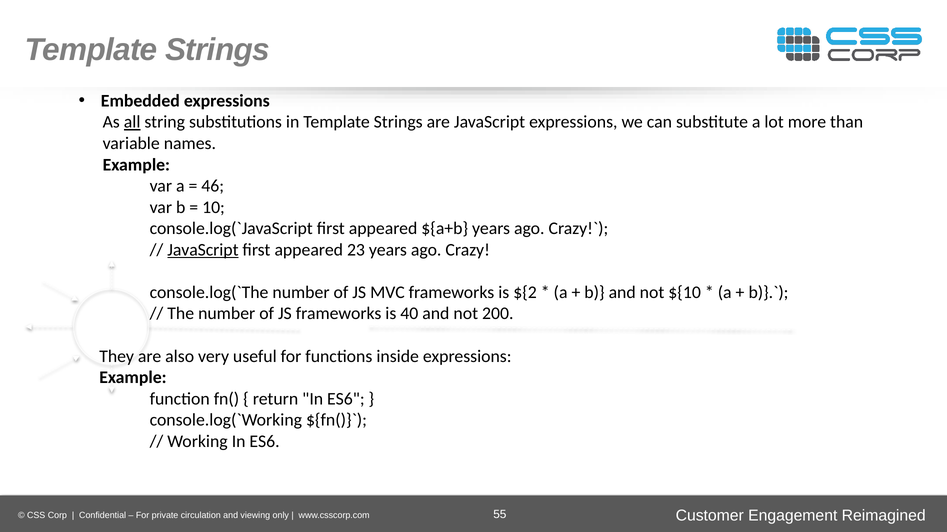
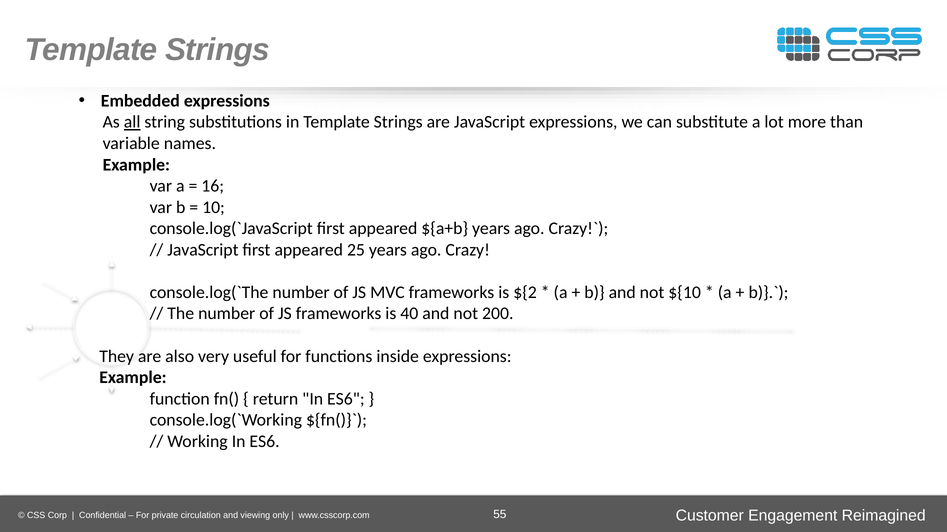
46: 46 -> 16 (213, 186)
JavaScript underline: present -> none (203, 250)
23: 23 -> 25 (356, 250)
